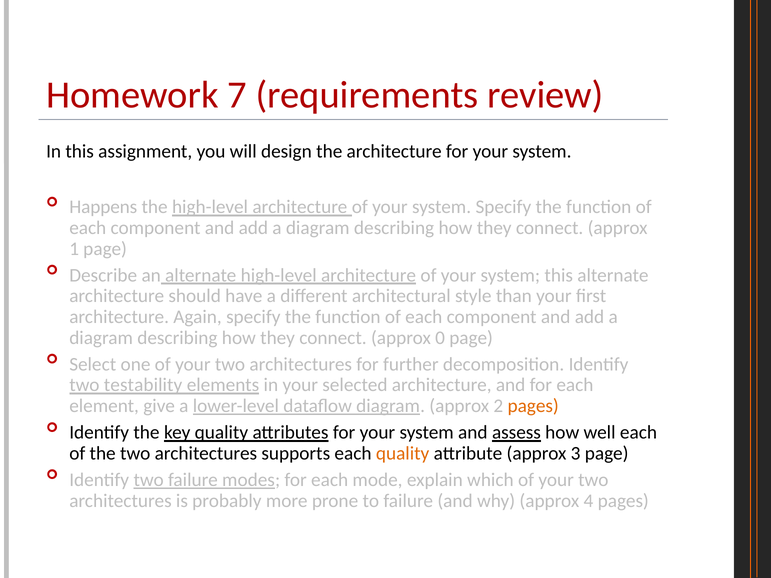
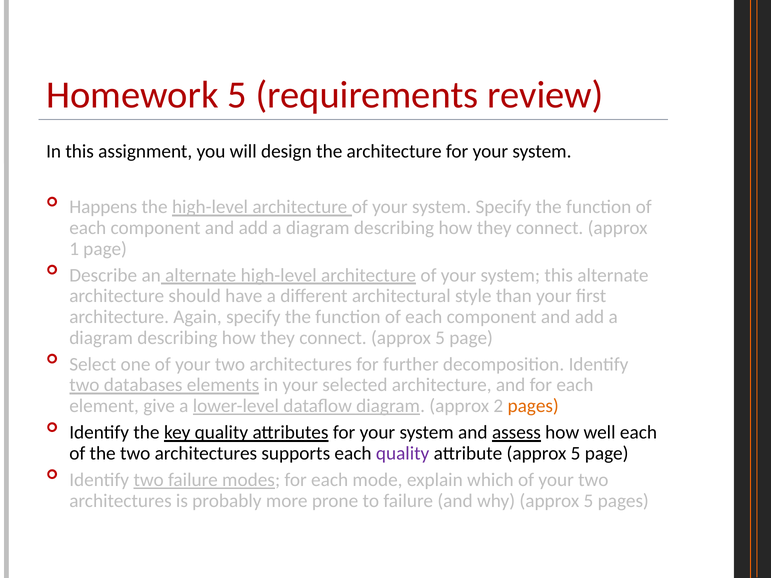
Homework 7: 7 -> 5 (237, 95)
connect approx 0: 0 -> 5 (440, 338)
testability: testability -> databases (143, 385)
quality colour: orange -> purple (403, 453)
attribute approx 3: 3 -> 5 (576, 453)
why approx 4: 4 -> 5 (588, 501)
